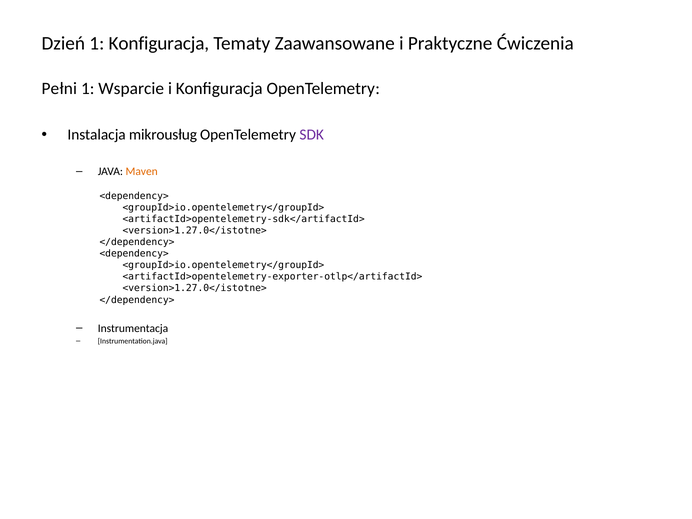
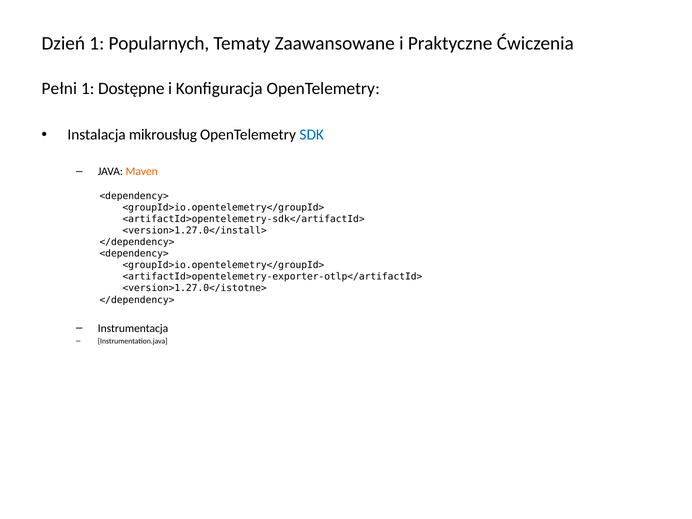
1 Konfiguracja: Konfiguracja -> Popularnych (159, 43)
Wsparcie: Wsparcie -> Dostępne (131, 88)
SDK colour: purple -> blue (312, 135)
<version>1.27.0</istotne>: <version>1.27.0</istotne> -> <version>1.27.0</install> (195, 231)
